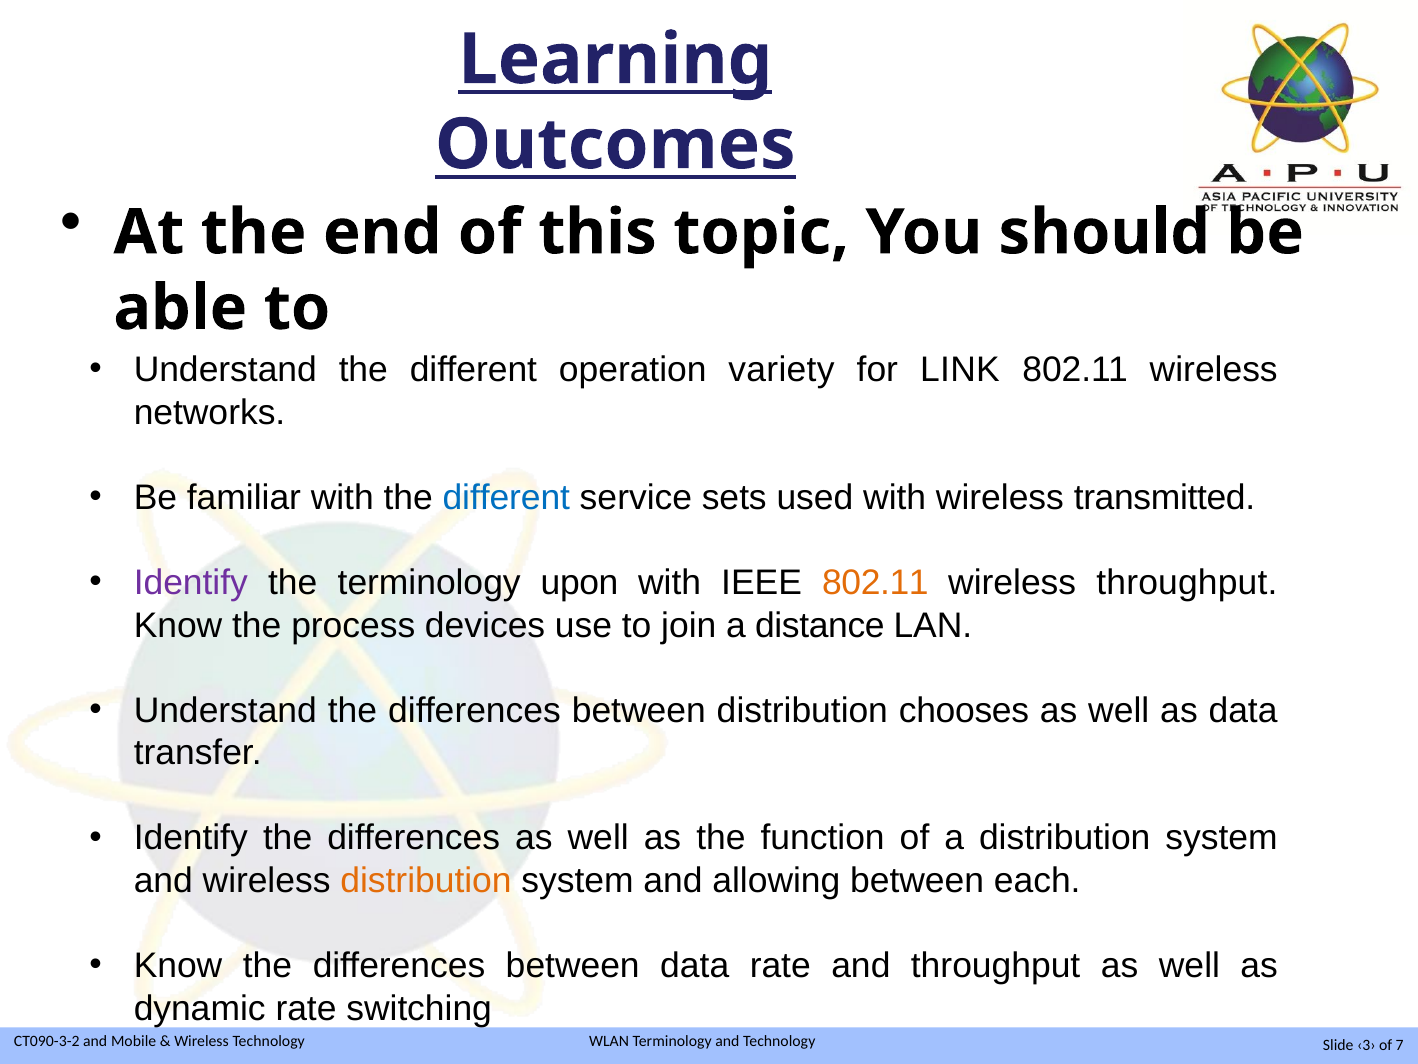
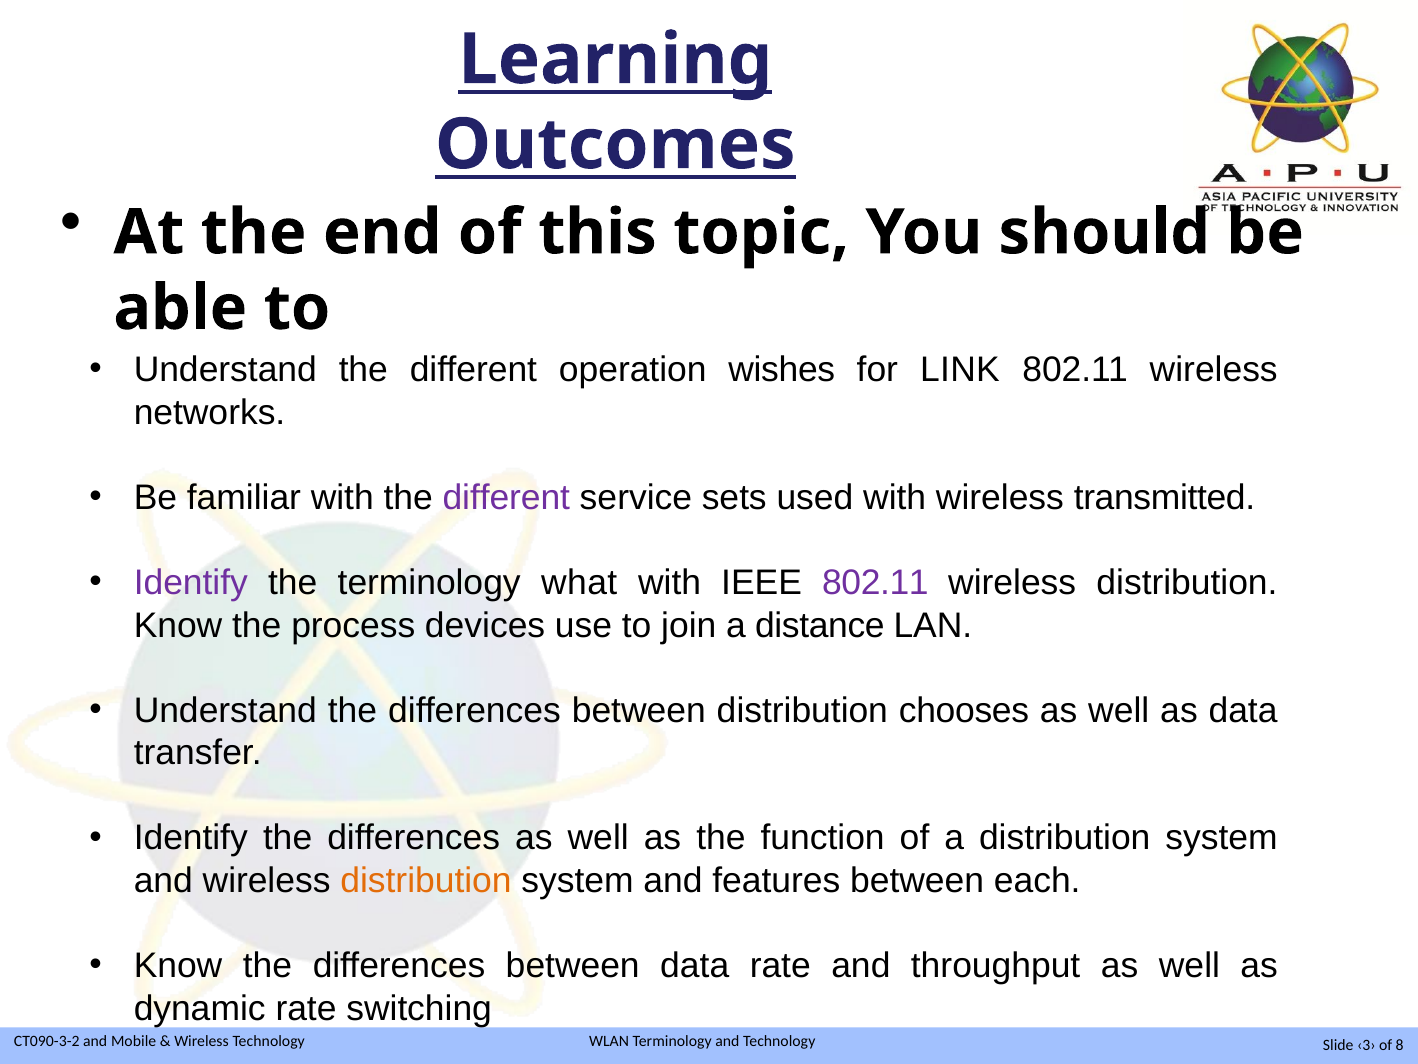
variety: variety -> wishes (782, 370)
different colour: blue -> purple (506, 497)
upon: upon -> what (579, 583)
802.11 colour: orange -> purple (875, 583)
throughput: throughput -> distribution (1187, 583)
allowing: allowing -> features (776, 880)
7: 7 -> 8 (1400, 1045)
